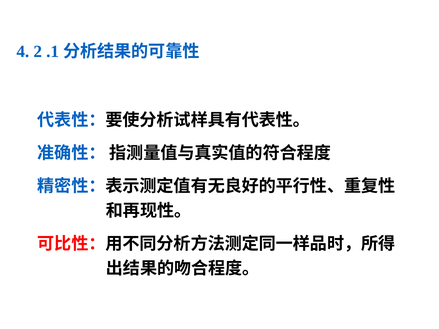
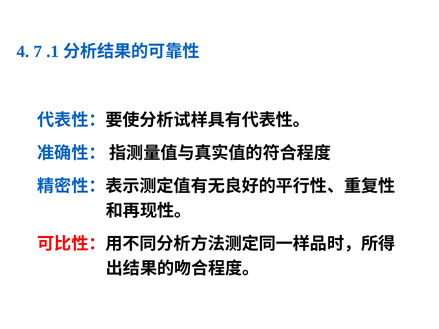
2: 2 -> 7 (38, 51)
